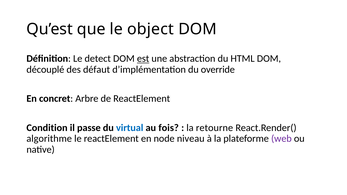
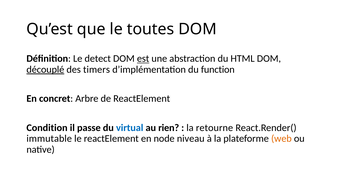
object: object -> toutes (151, 29)
découplé underline: none -> present (45, 70)
défaut: défaut -> timers (97, 70)
override: override -> function (218, 70)
fois: fois -> rien (169, 128)
algorithme: algorithme -> immutable (49, 139)
web colour: purple -> orange (281, 139)
